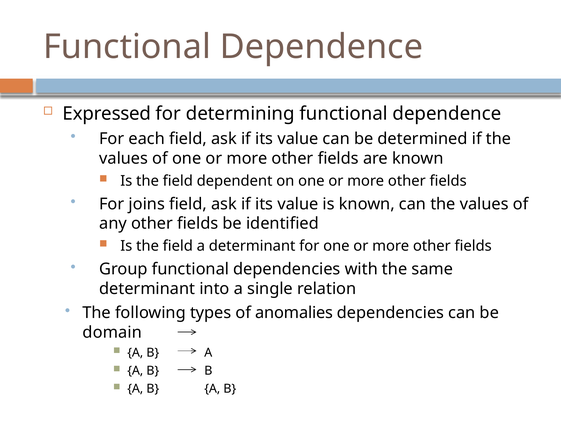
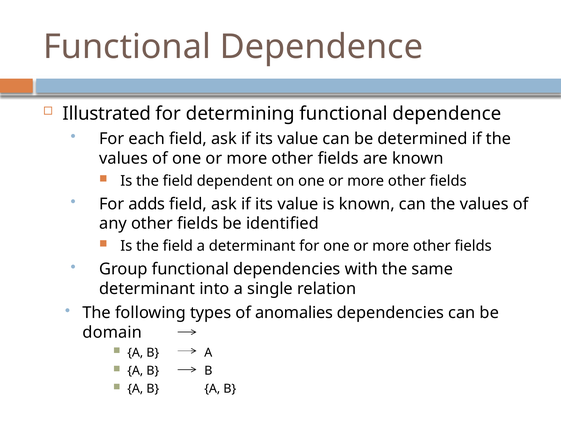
Expressed: Expressed -> Illustrated (107, 113)
joins: joins -> adds (147, 204)
